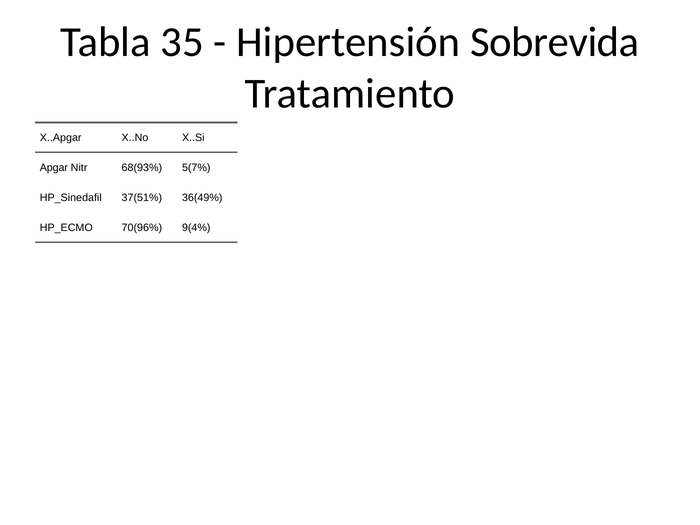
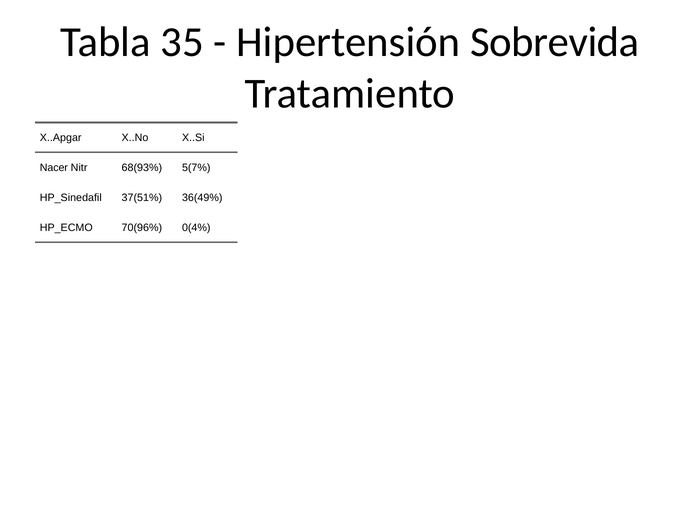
Apgar: Apgar -> Nacer (54, 168)
9(4%: 9(4% -> 0(4% (196, 227)
